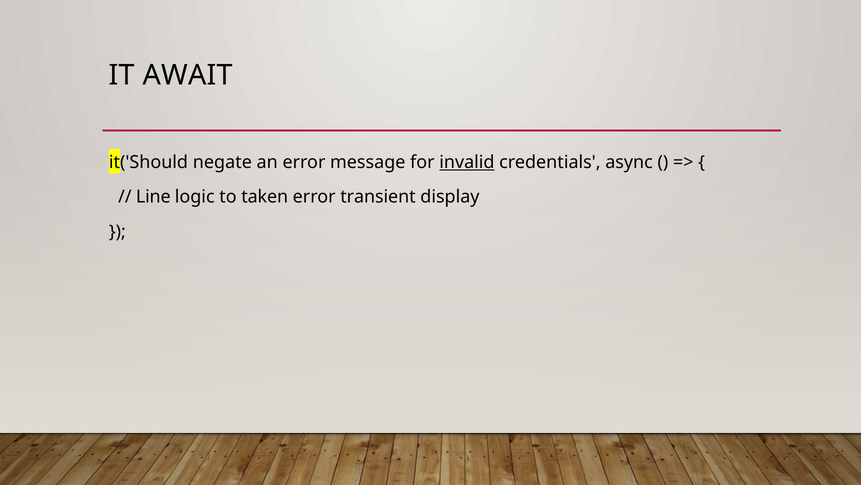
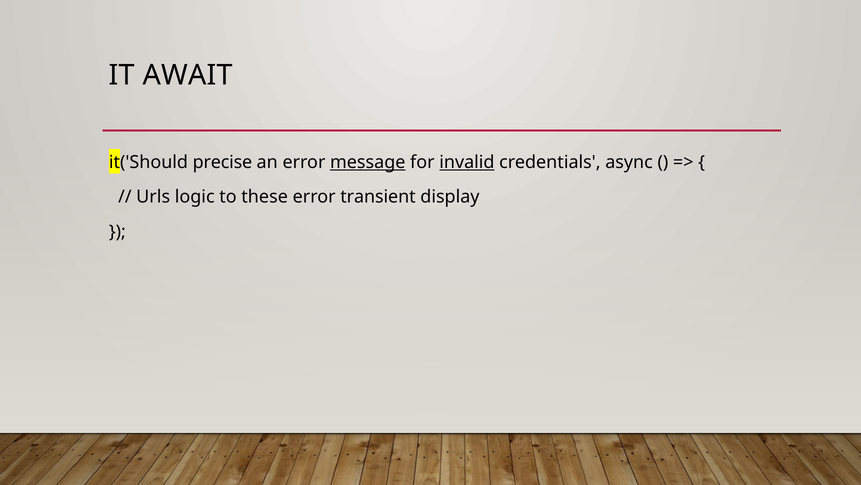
negate: negate -> precise (222, 162)
message underline: none -> present (368, 162)
Line: Line -> Urls (153, 197)
taken: taken -> these (265, 197)
